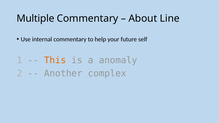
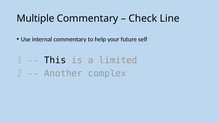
About: About -> Check (143, 18)
This colour: orange -> black (55, 60)
anomaly: anomaly -> limited (118, 60)
